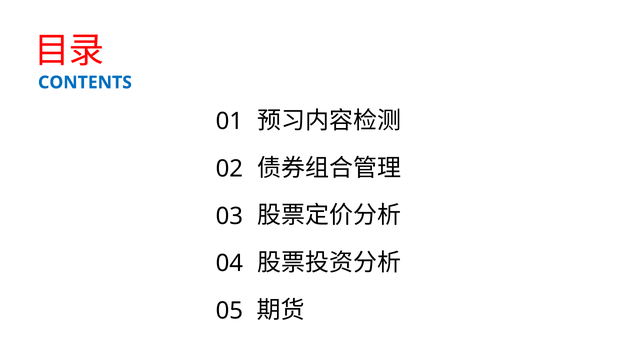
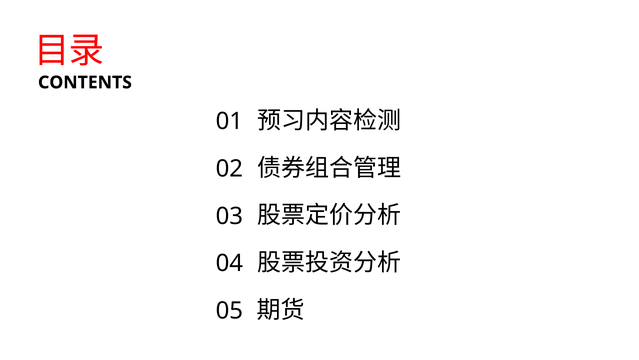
CONTENTS colour: blue -> black (85, 82)
